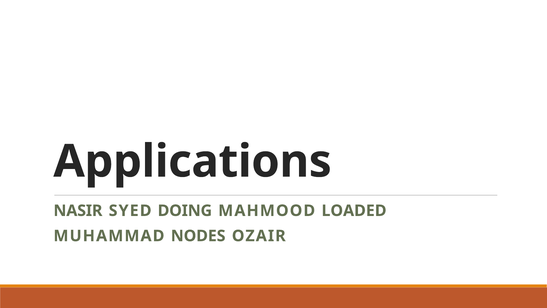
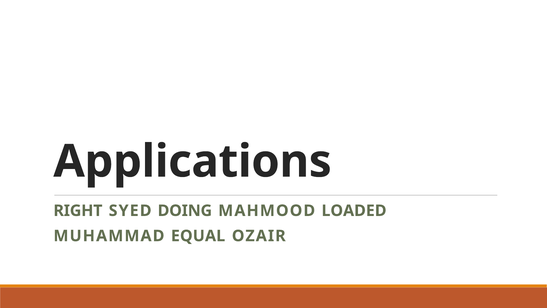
NASIR: NASIR -> RIGHT (78, 210)
NODES: NODES -> EQUAL (198, 236)
